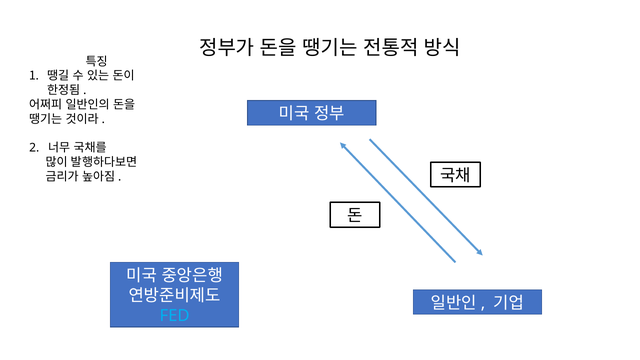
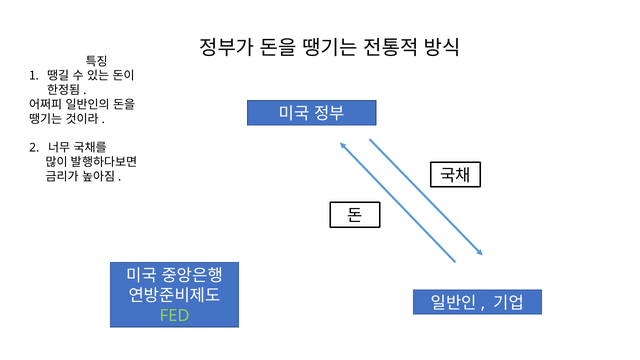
FED colour: light blue -> light green (175, 316)
